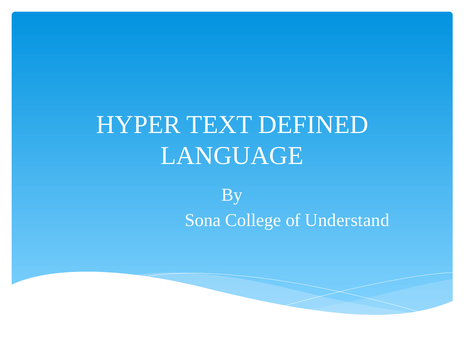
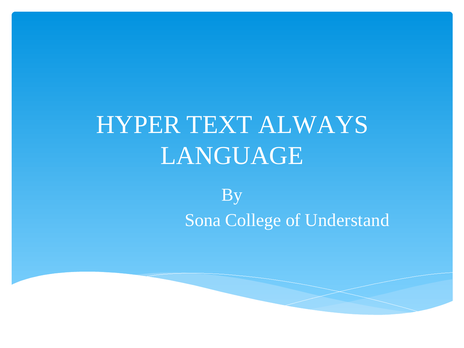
DEFINED: DEFINED -> ALWAYS (313, 125)
